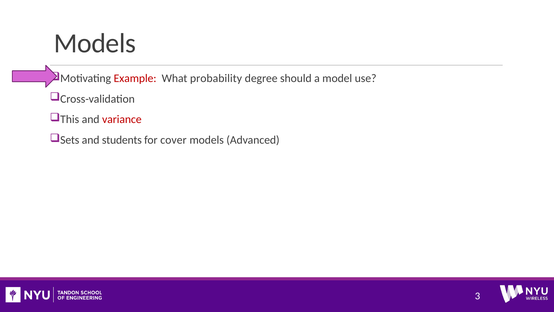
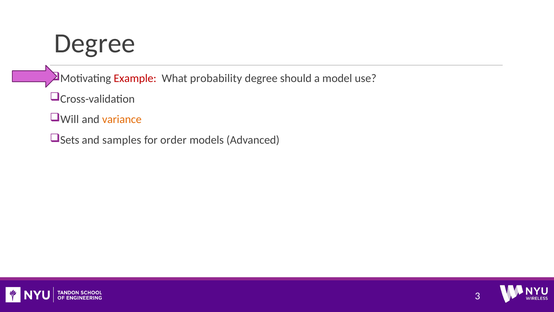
Models: Models -> Degree (95, 43)
This: This -> Will (70, 119)
variance colour: red -> orange (122, 119)
students: students -> samples (122, 140)
cover: cover -> order (173, 140)
